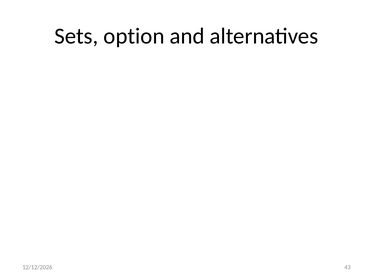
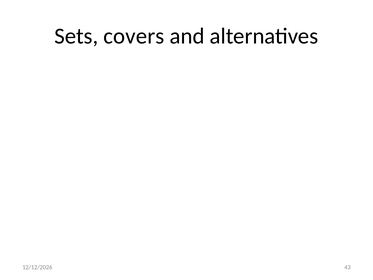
option: option -> covers (134, 36)
